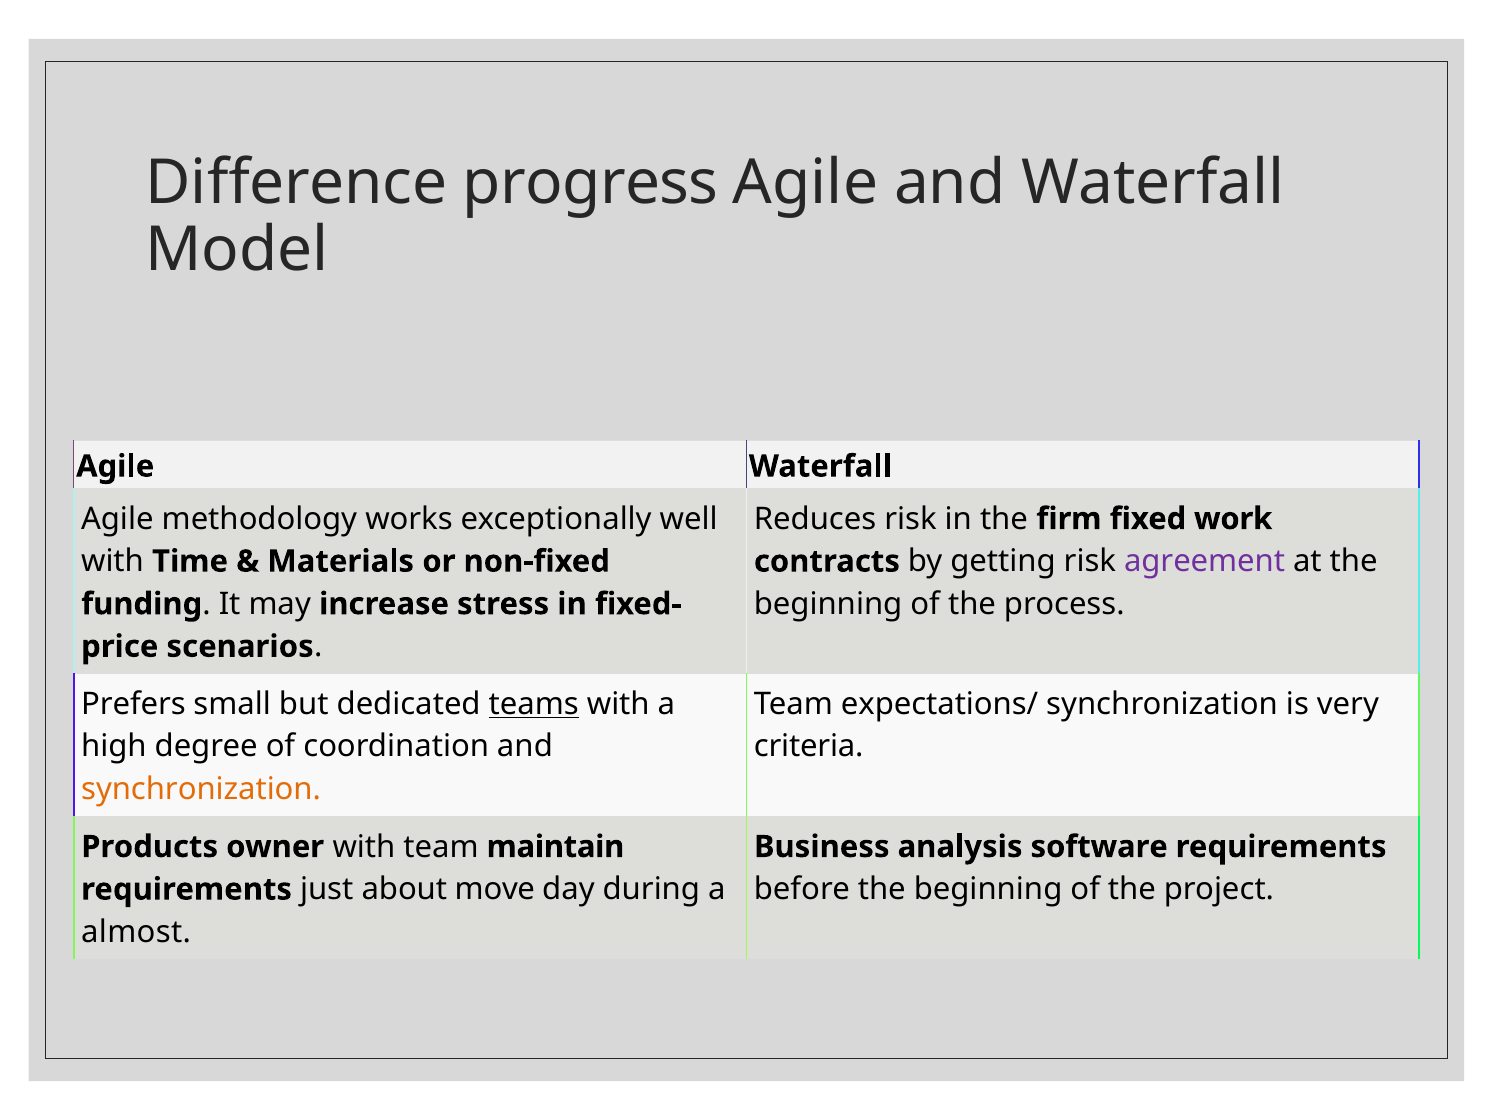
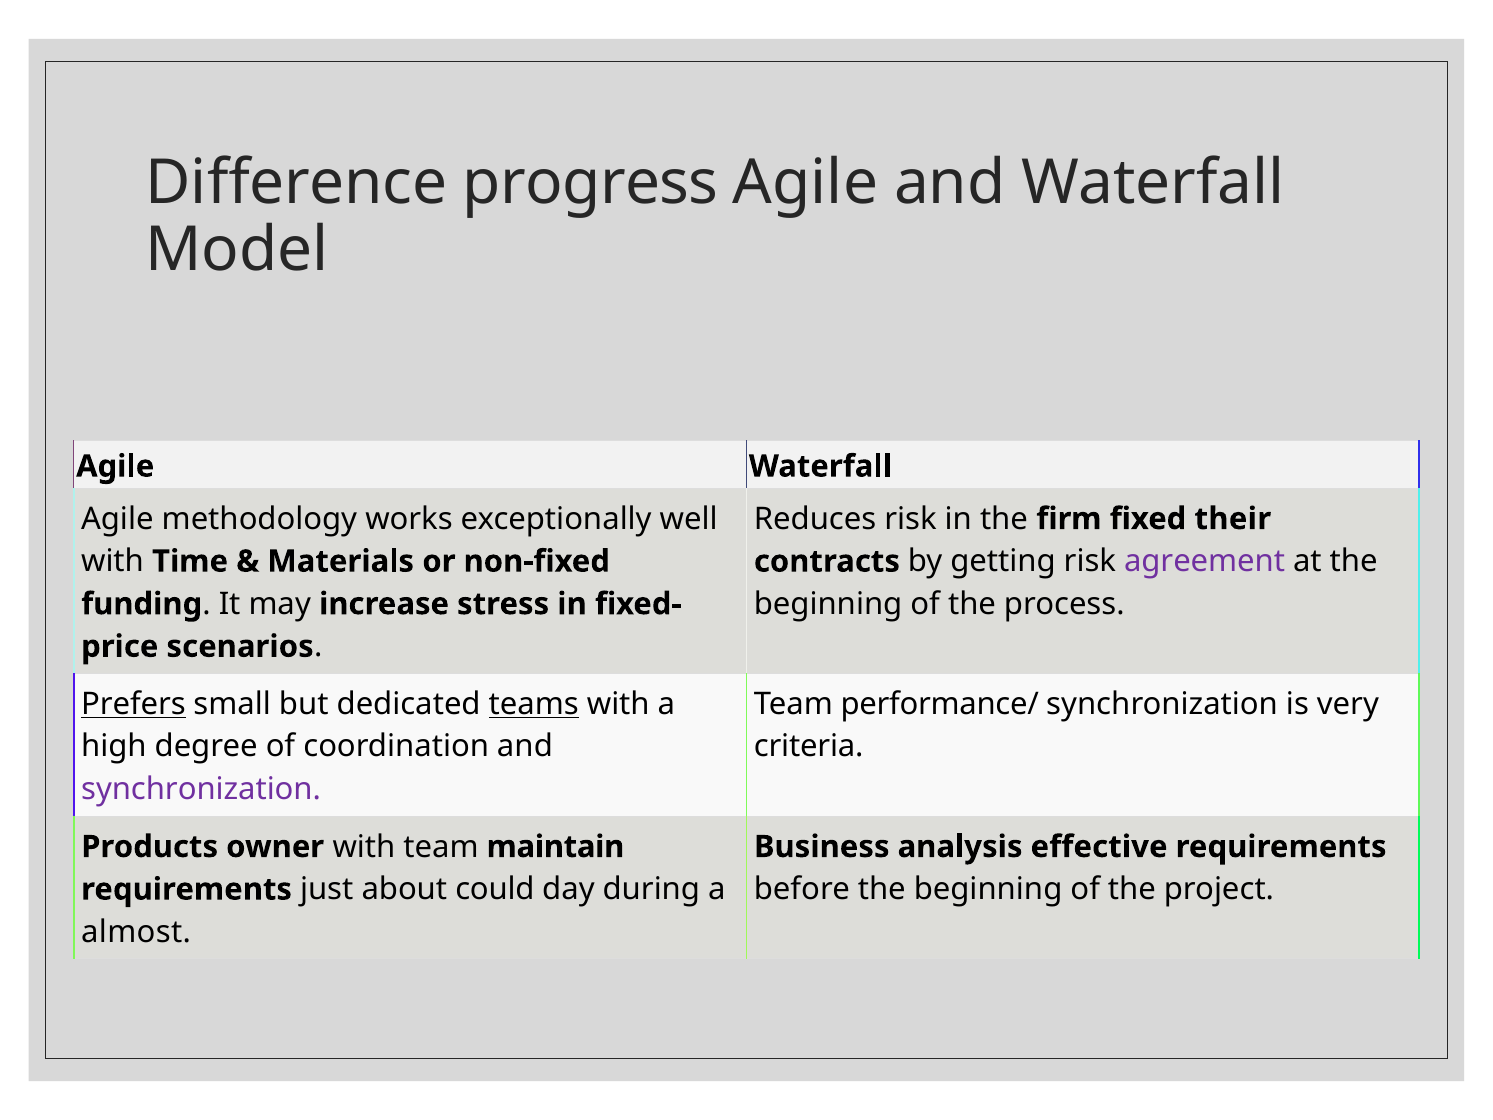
work: work -> their (1233, 519)
Prefers underline: none -> present (133, 704)
expectations/: expectations/ -> performance/ (940, 704)
synchronization colour: orange -> purple (201, 789)
software: software -> effective (1099, 847)
move: move -> could (495, 889)
